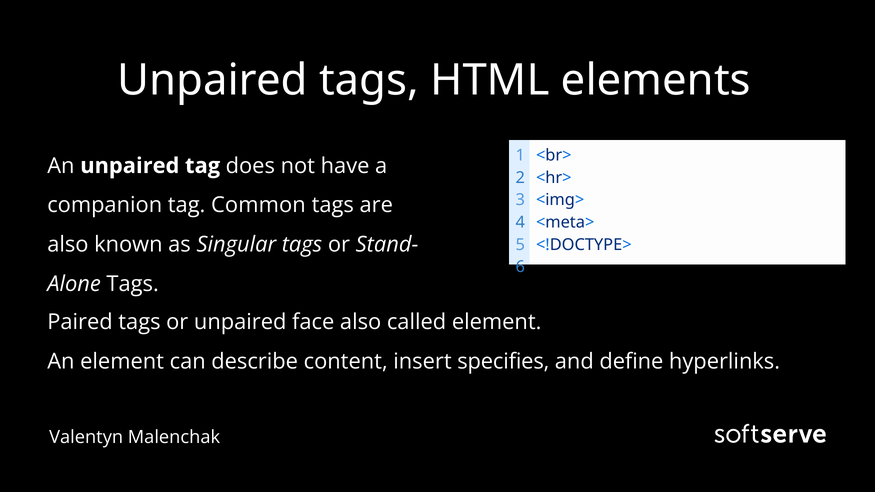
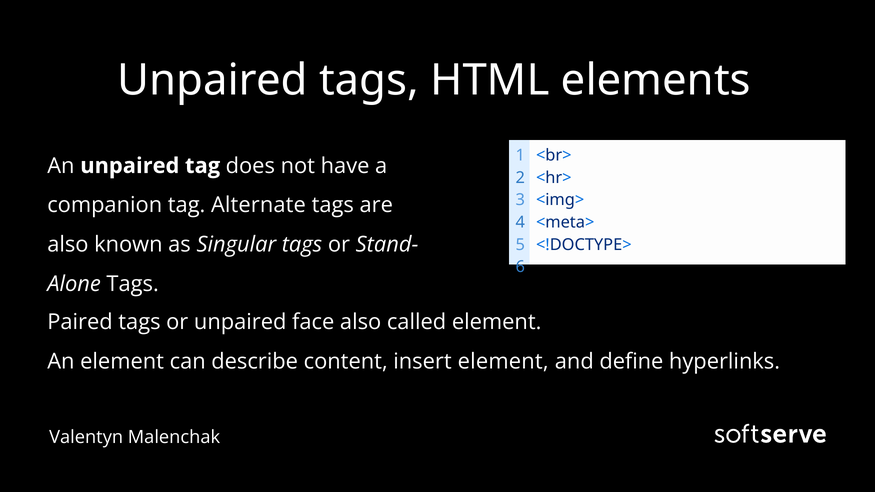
Common: Common -> Alternate (258, 205)
insert specifies: specifies -> element (503, 362)
